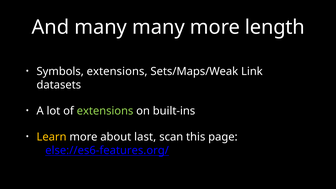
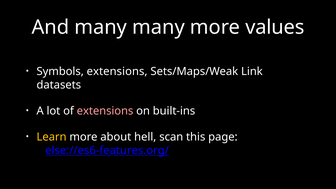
length: length -> values (275, 27)
extensions colour: light green -> pink (105, 111)
last: last -> hell (145, 137)
